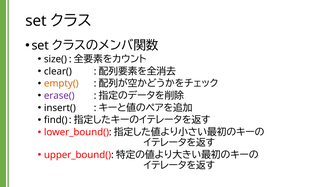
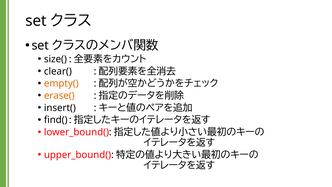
erase( colour: purple -> orange (59, 96)
